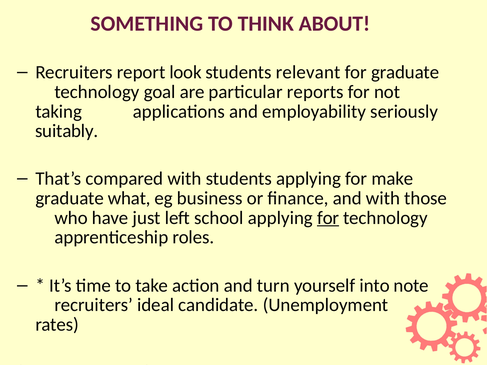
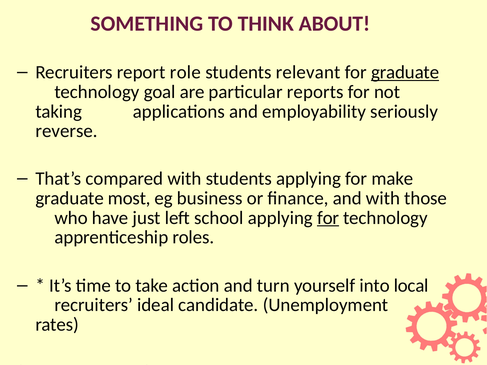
look: look -> role (185, 72)
graduate underline: none -> present (405, 72)
suitably: suitably -> reverse (67, 131)
what: what -> most (129, 198)
note: note -> local (411, 286)
